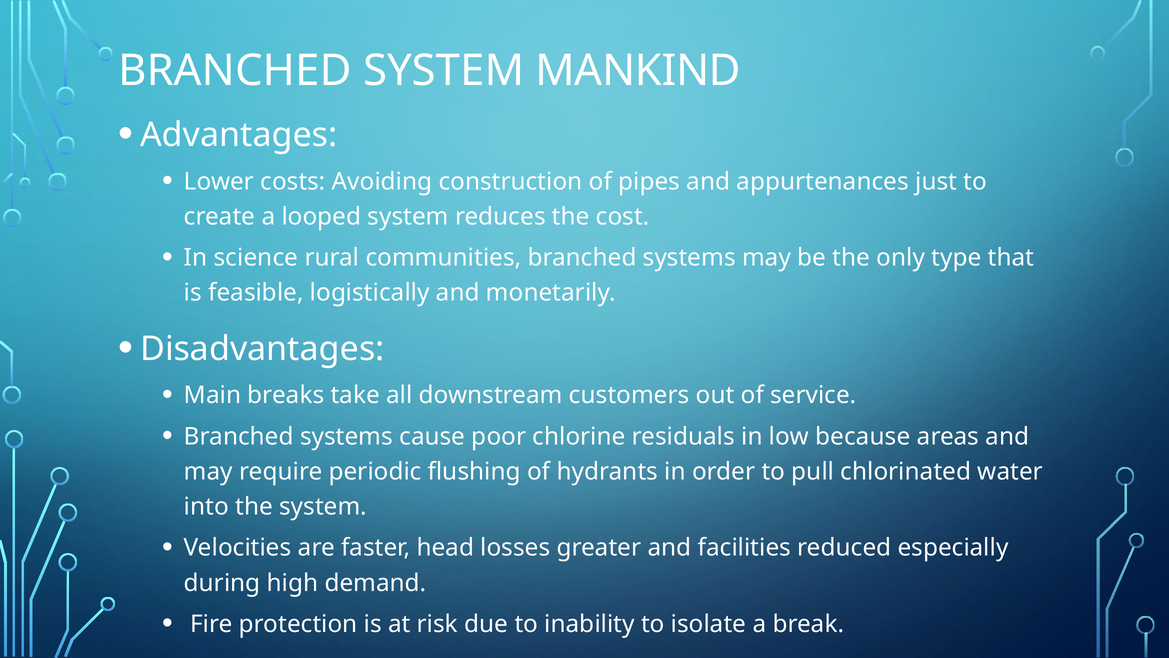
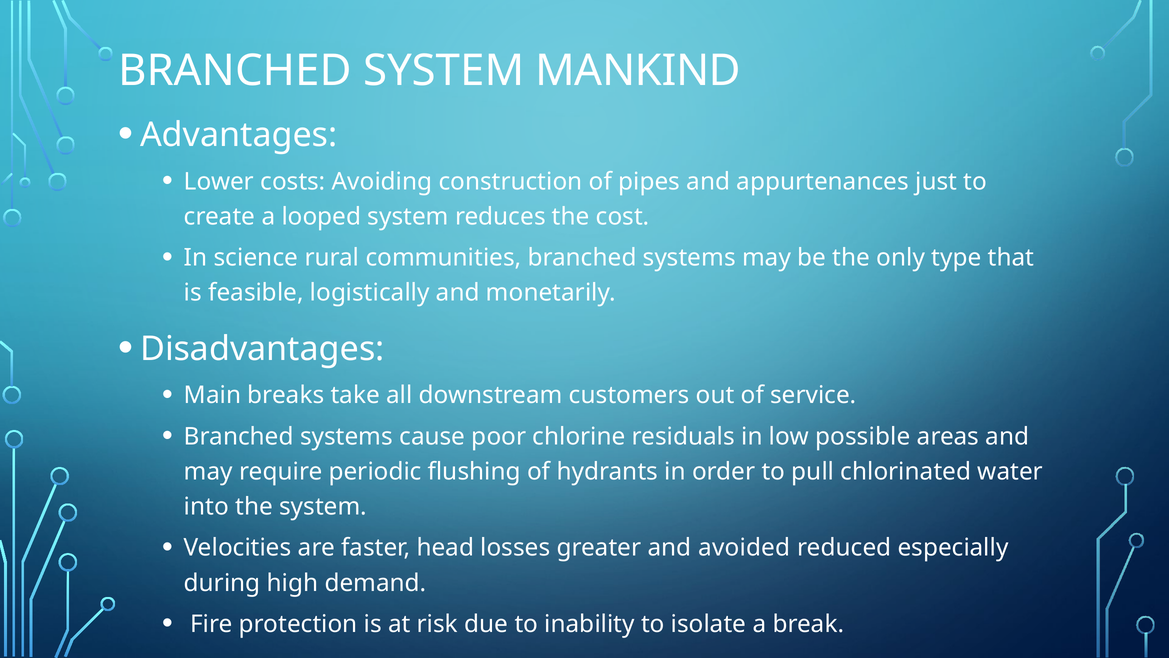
because: because -> possible (863, 436)
facilities: facilities -> avoided (744, 548)
